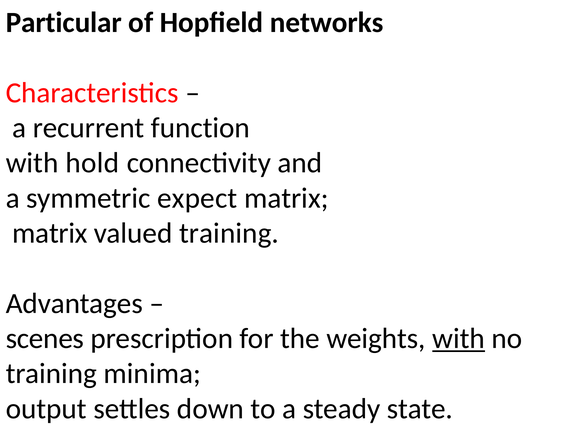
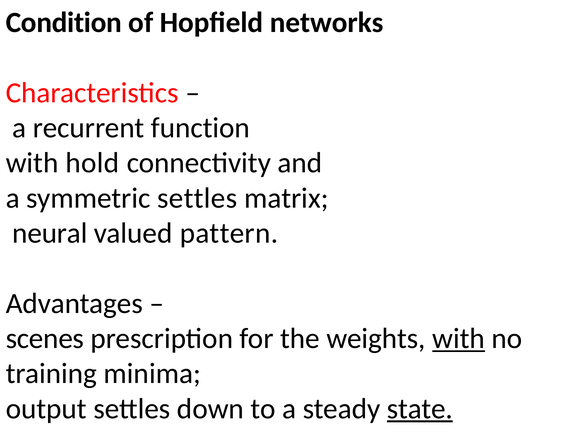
Particular: Particular -> Condition (64, 22)
symmetric expect: expect -> settles (197, 198)
matrix: matrix -> neural (50, 233)
valued training: training -> pattern (229, 233)
state underline: none -> present (420, 409)
